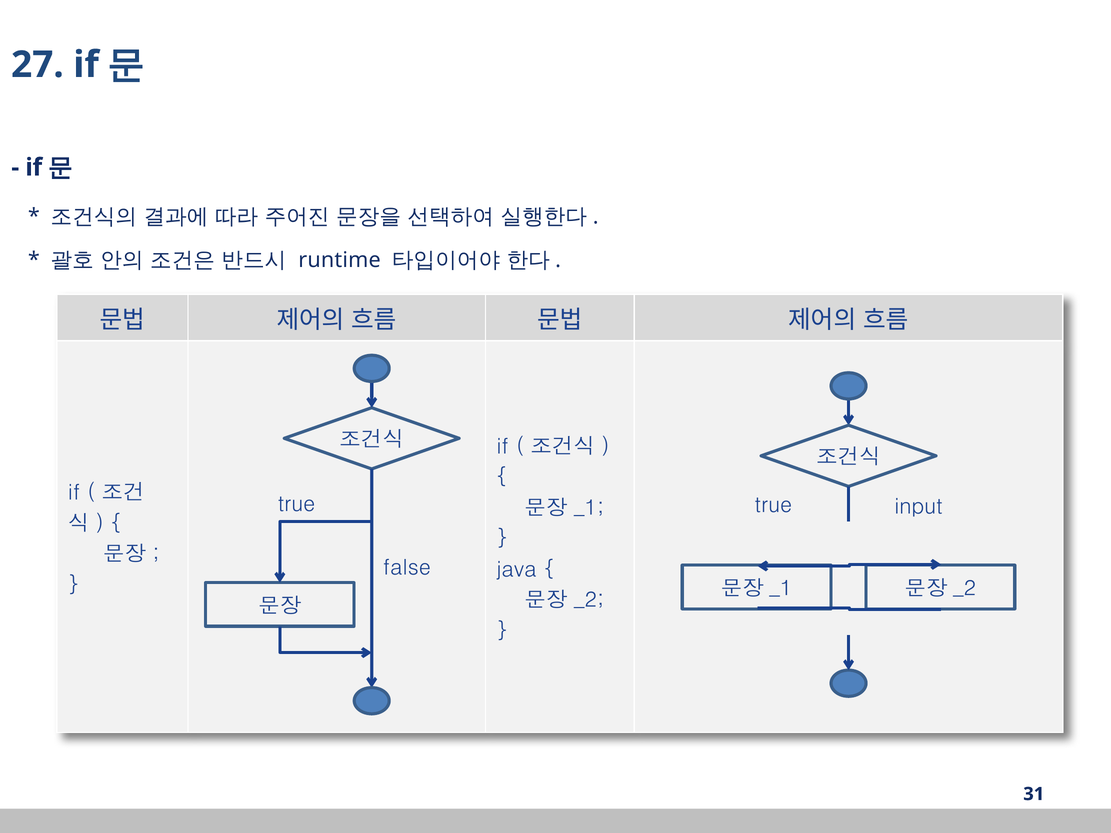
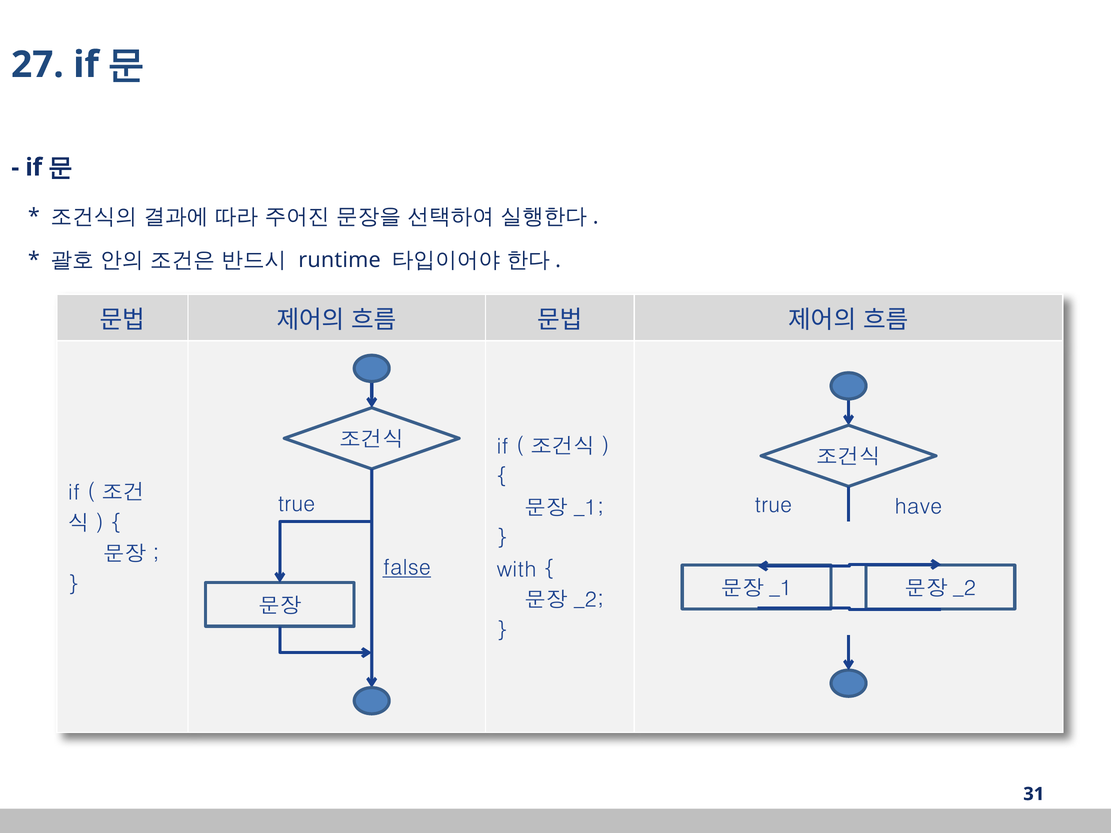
input: input -> have (918, 507)
false underline: none -> present (407, 568)
java: java -> with (517, 570)
